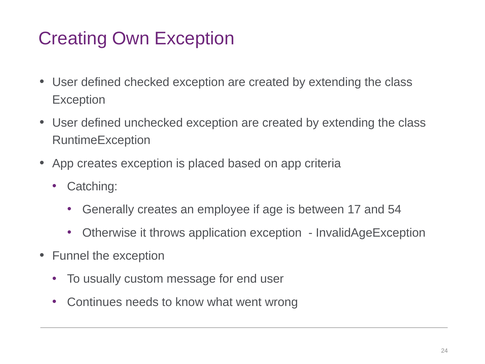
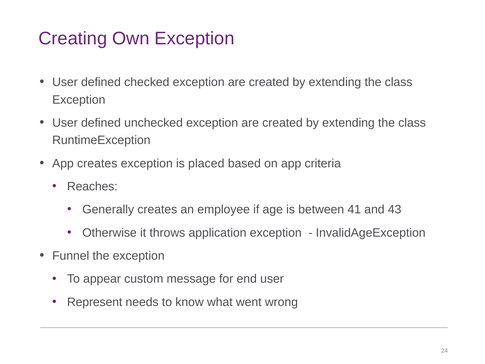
Catching: Catching -> Reaches (92, 186)
17: 17 -> 41 (354, 209)
54: 54 -> 43 (395, 209)
usually: usually -> appear (102, 279)
Continues: Continues -> Represent (95, 302)
